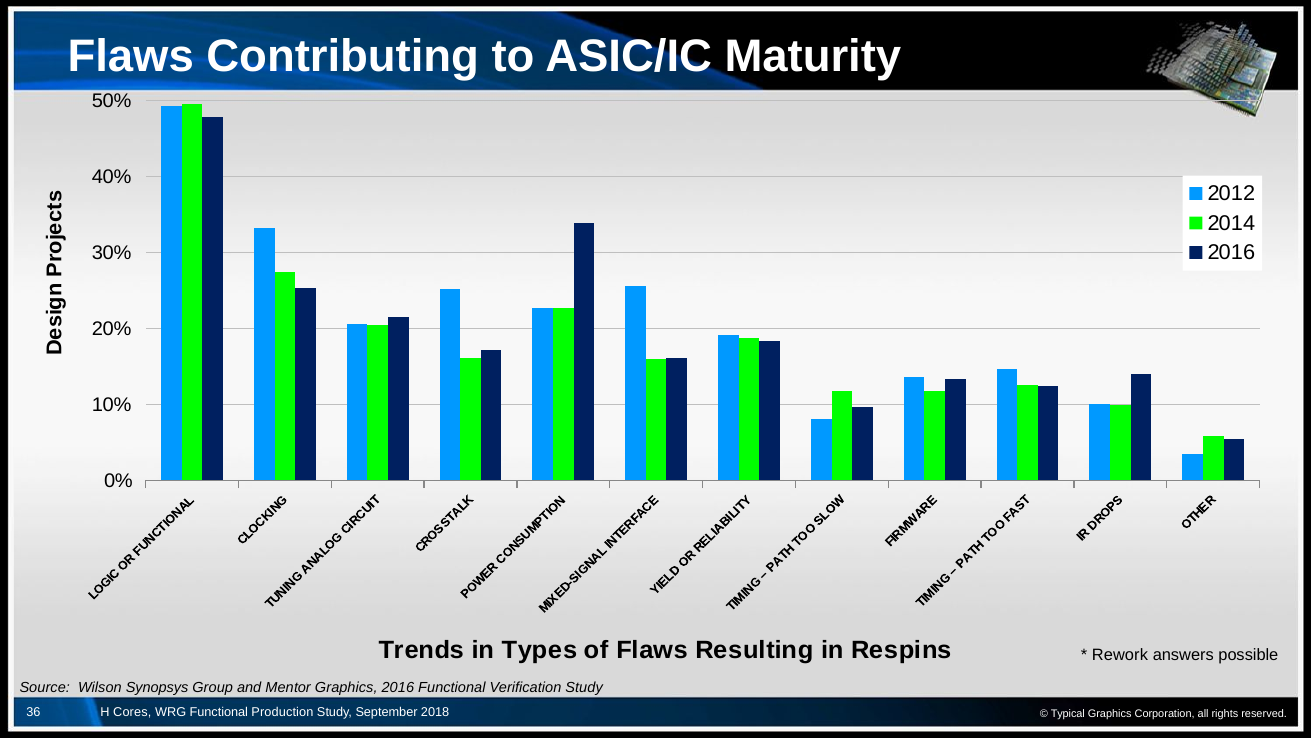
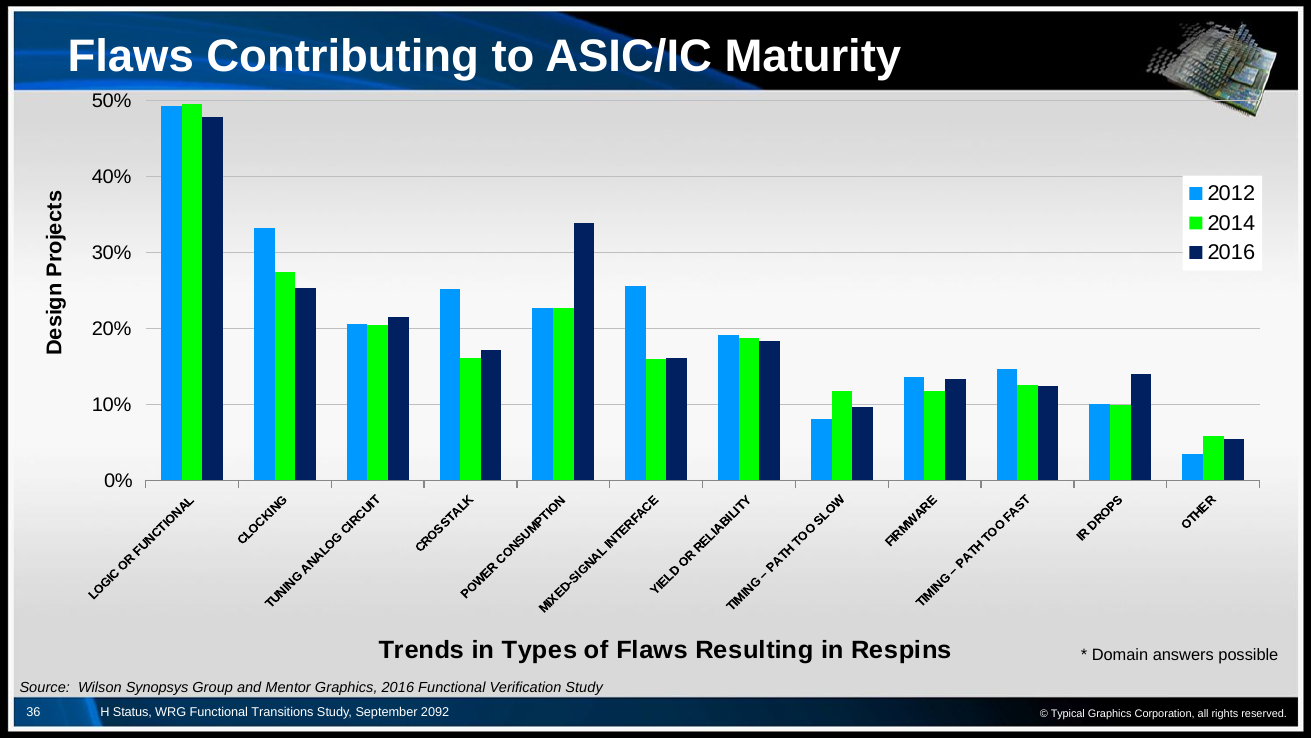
Rework: Rework -> Domain (1120, 655)
Cores: Cores -> Status (132, 711)
Production: Production -> Transitions (283, 711)
2018: 2018 -> 2092 (435, 711)
